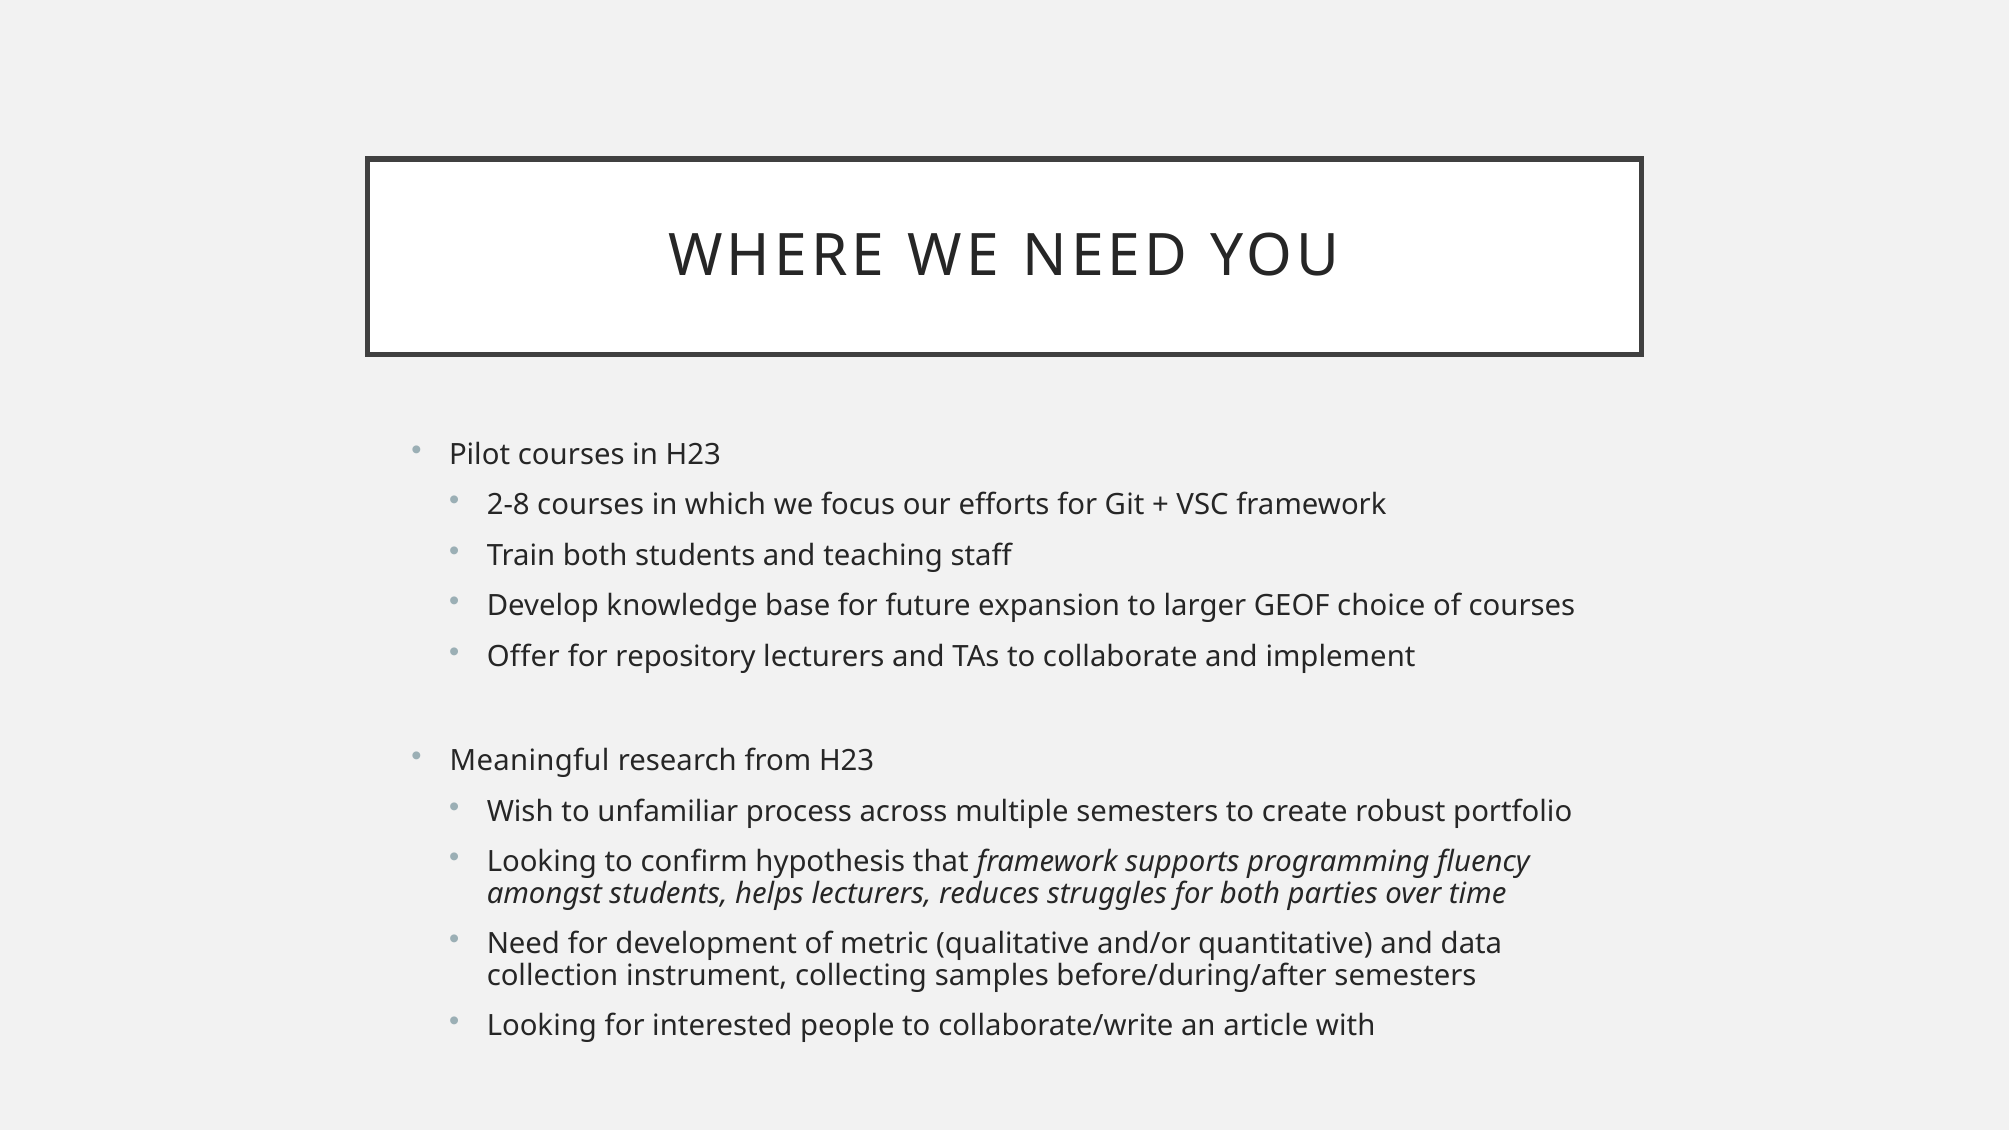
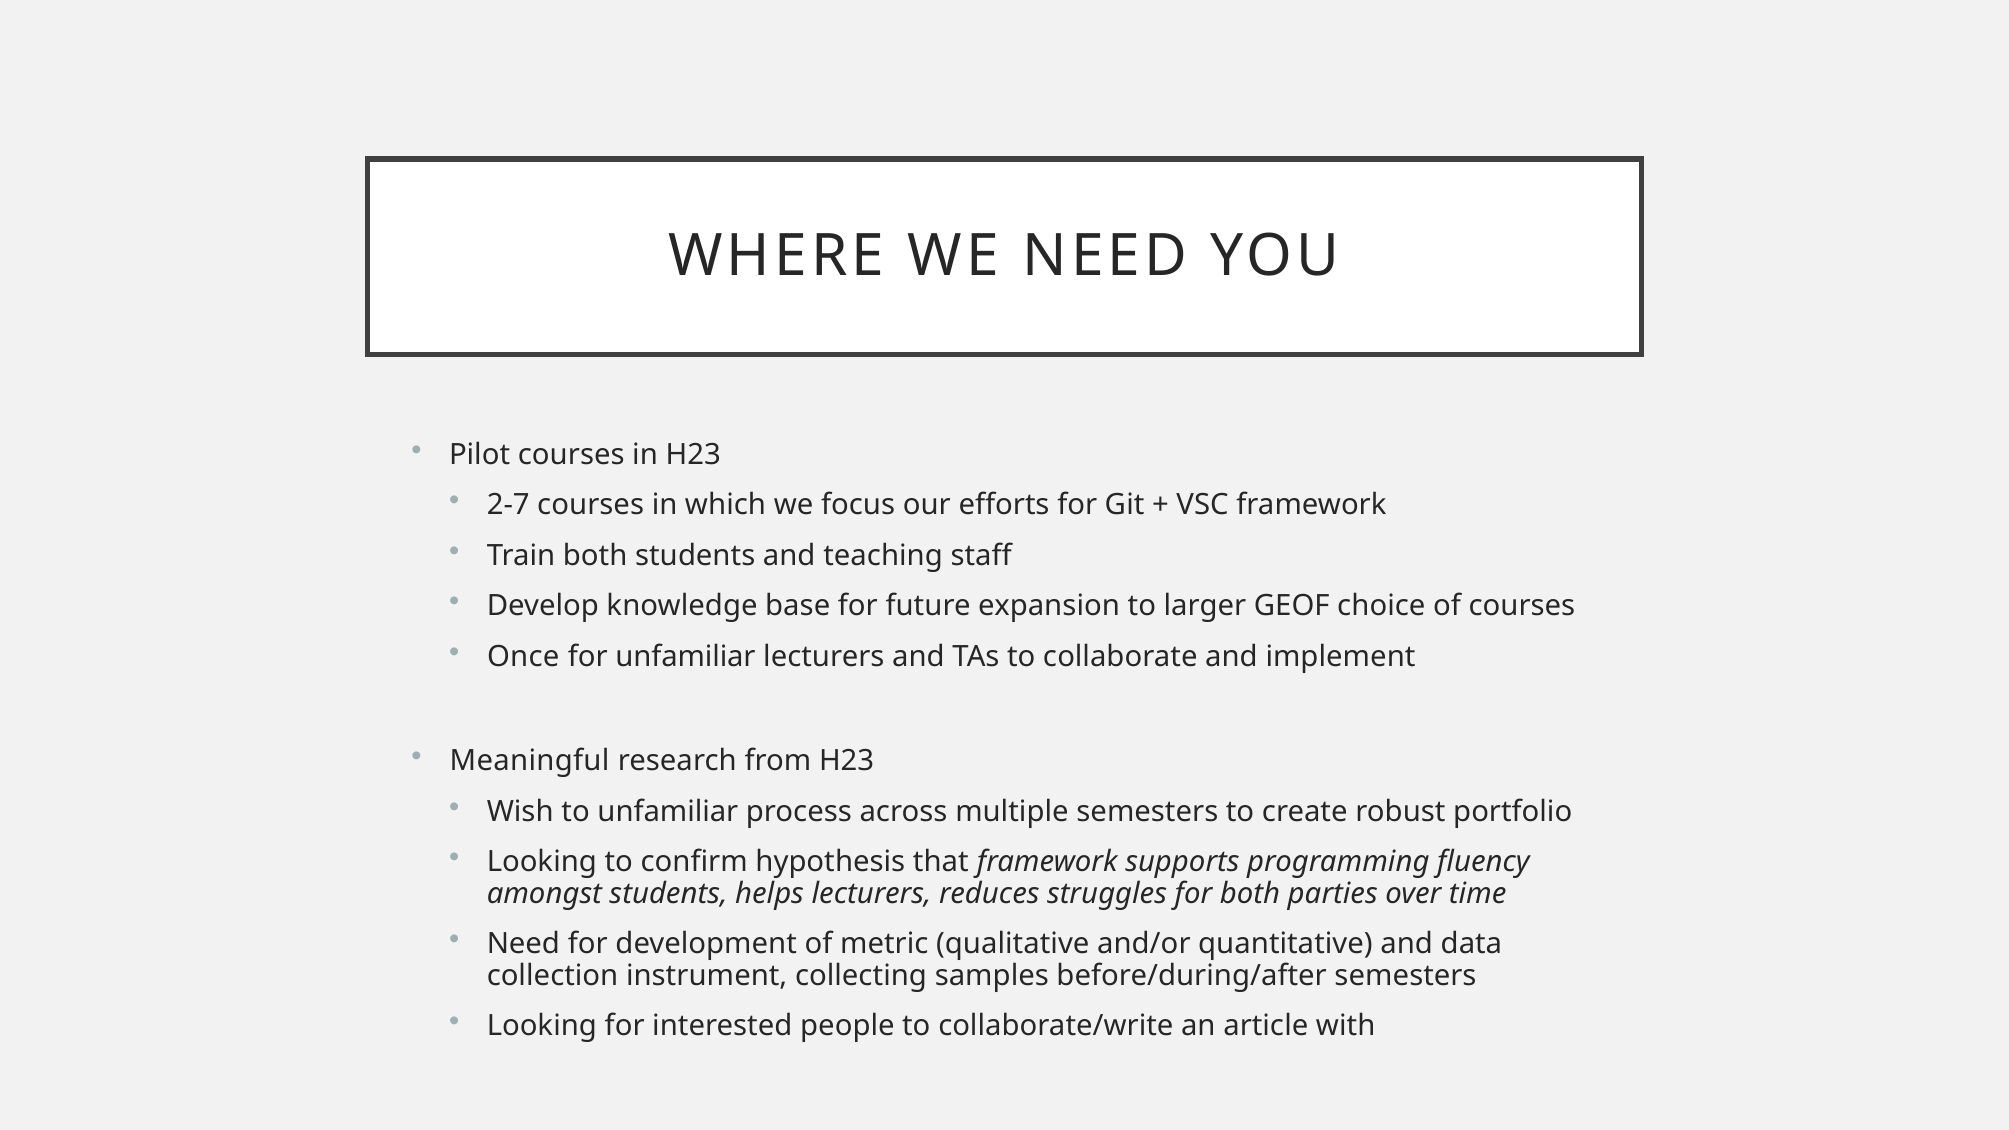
2-8: 2-8 -> 2-7 (508, 505)
Offer: Offer -> Once (523, 657)
for repository: repository -> unfamiliar (686, 657)
